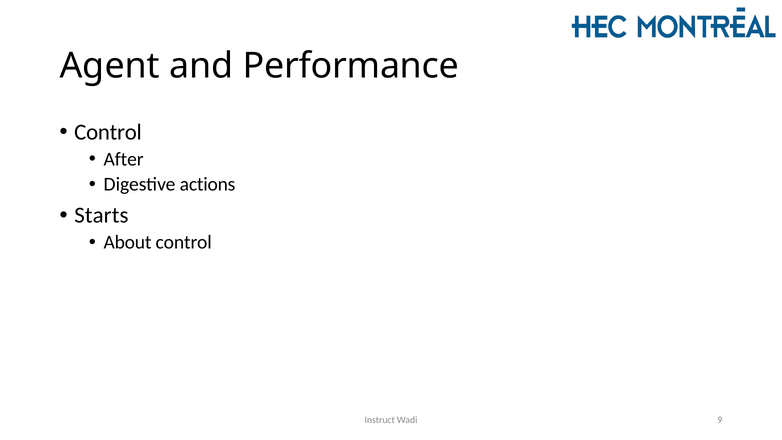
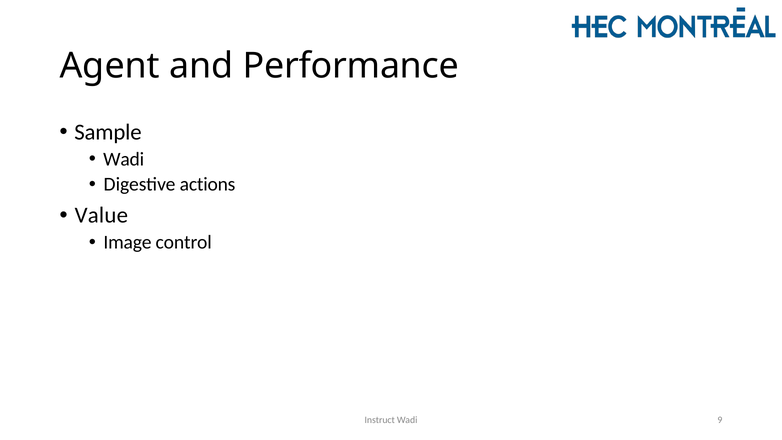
Control: Control -> Sample (108, 132)
After: After -> Wadi (124, 159)
Starts: Starts -> Value (101, 215)
About: About -> Image (127, 242)
